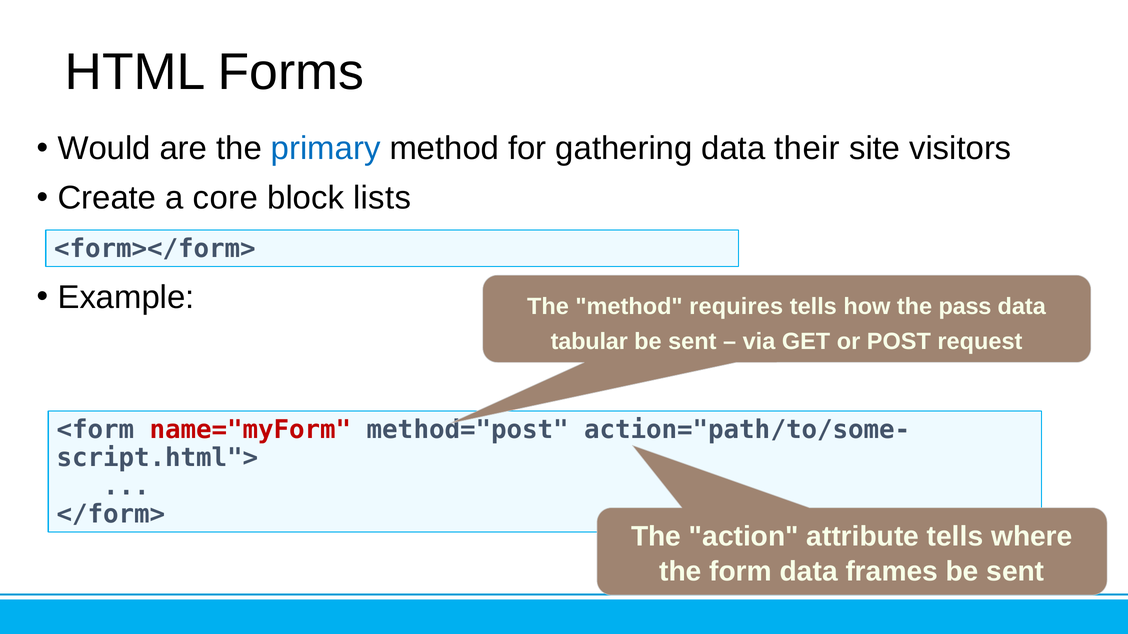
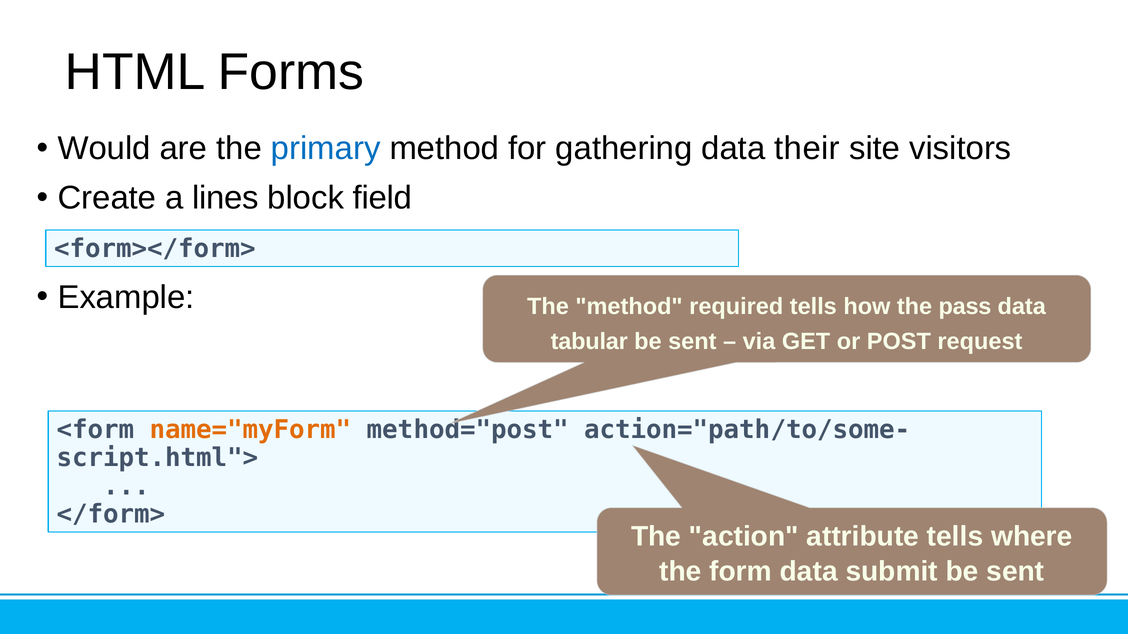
core: core -> lines (226, 198)
lists: lists -> field (382, 198)
requires: requires -> required (736, 307)
name="myForm colour: red -> orange (251, 430)
frames: frames -> submit (892, 572)
